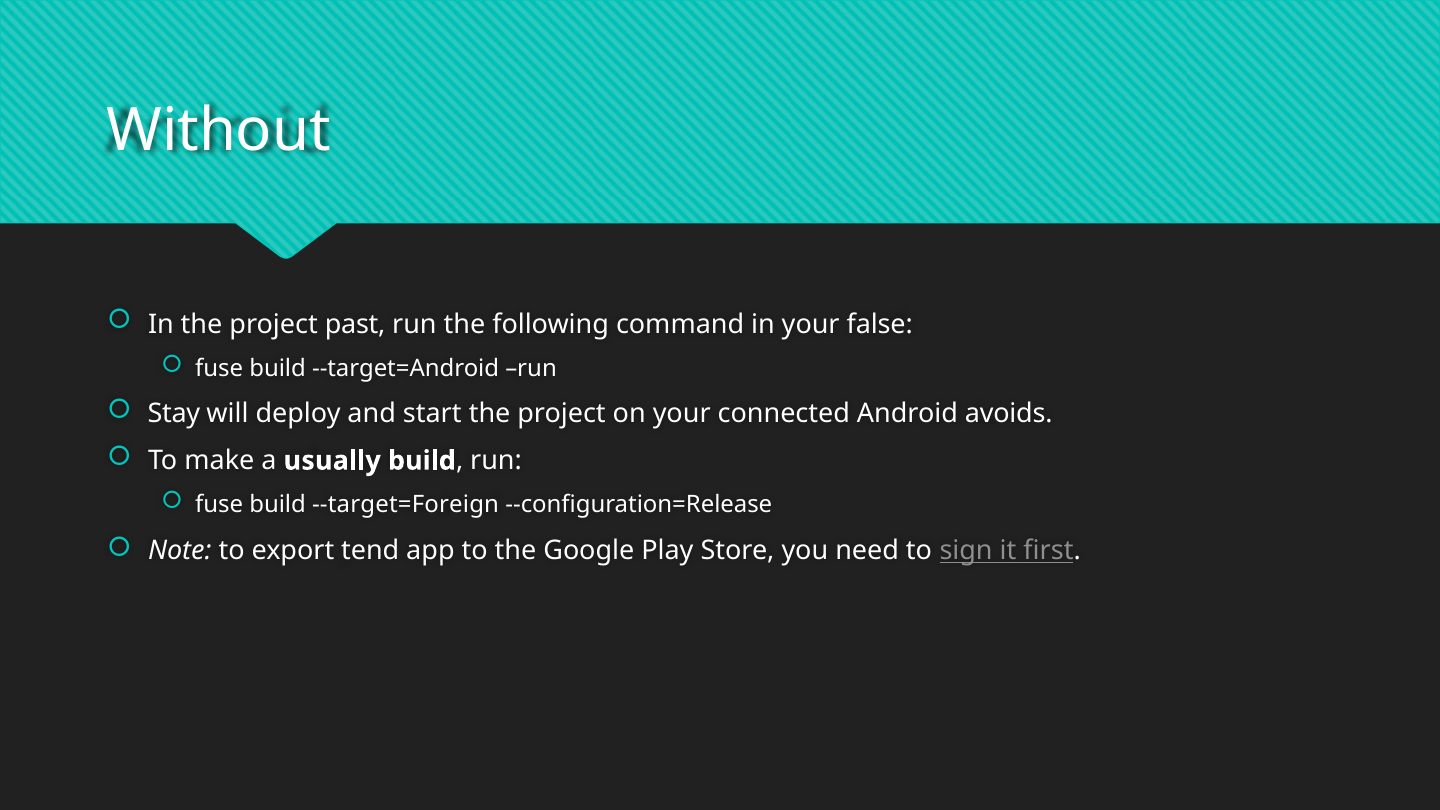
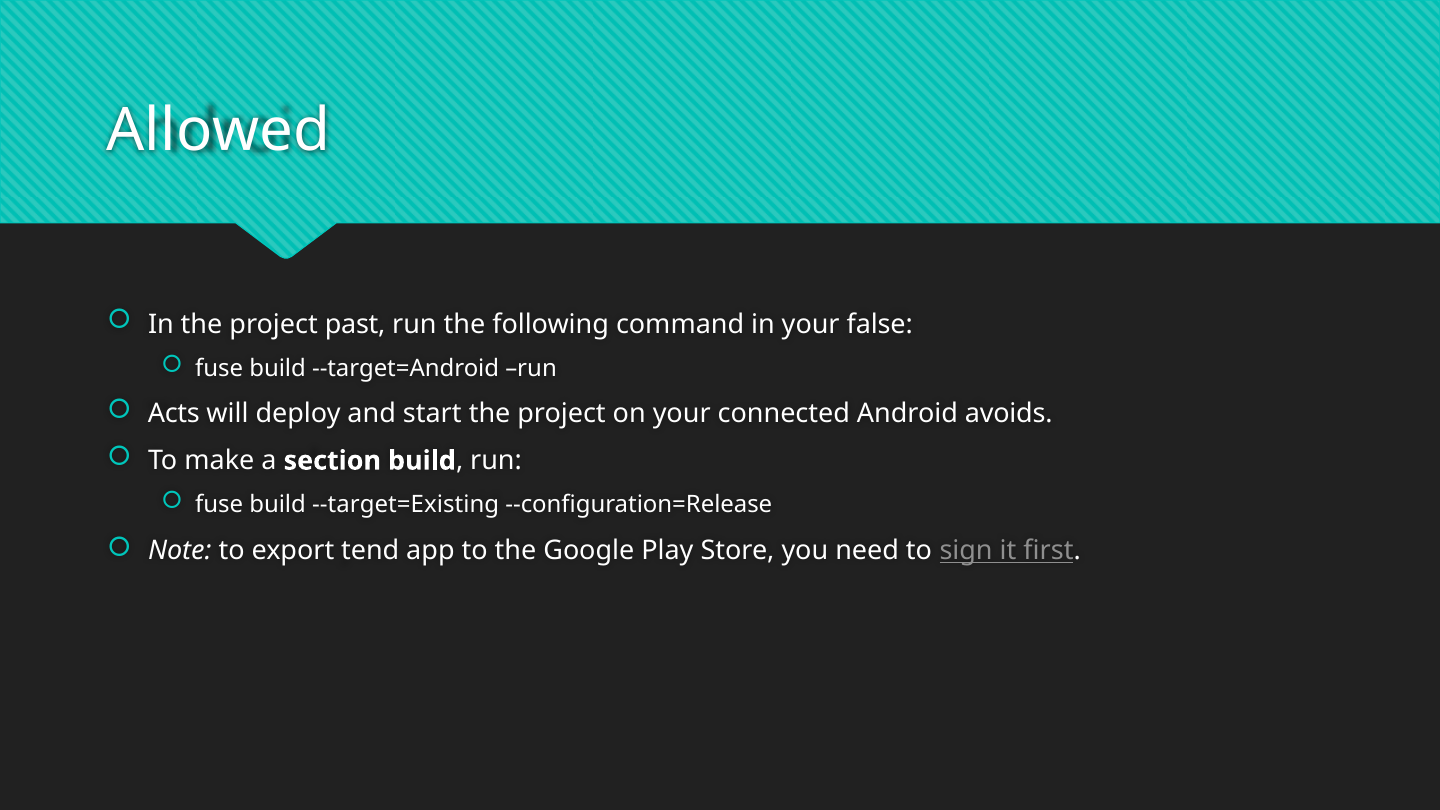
Without: Without -> Allowed (219, 130)
Stay: Stay -> Acts (174, 414)
usually: usually -> section (332, 461)
--target=Foreign: --target=Foreign -> --target=Existing (406, 505)
